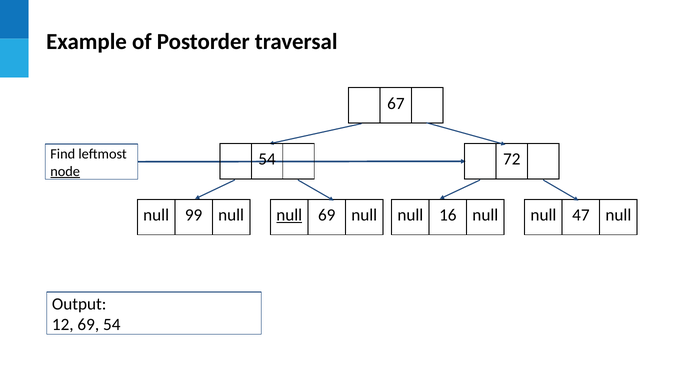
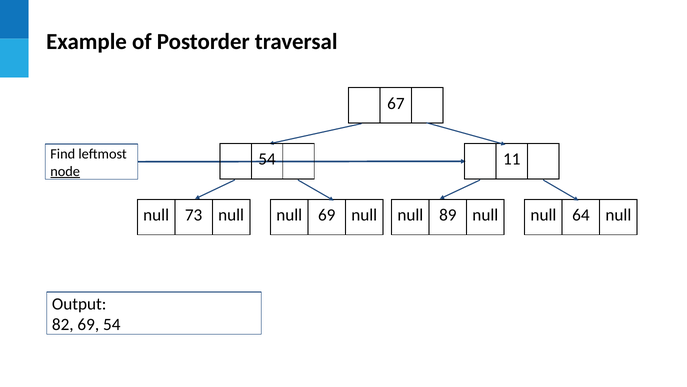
72: 72 -> 11 (512, 159)
99: 99 -> 73 (194, 215)
null underline: present -> none (289, 215)
16: 16 -> 89 (448, 215)
47: 47 -> 64 (581, 215)
12: 12 -> 82 (63, 324)
